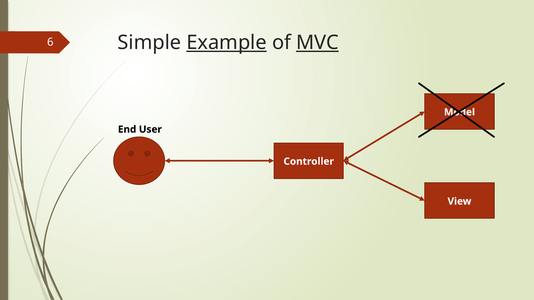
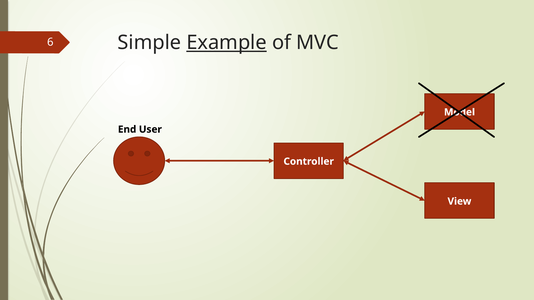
MVC underline: present -> none (318, 43)
